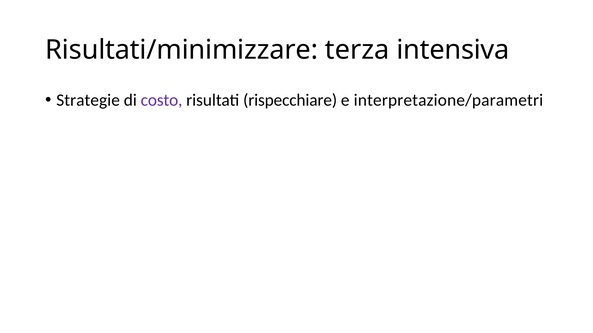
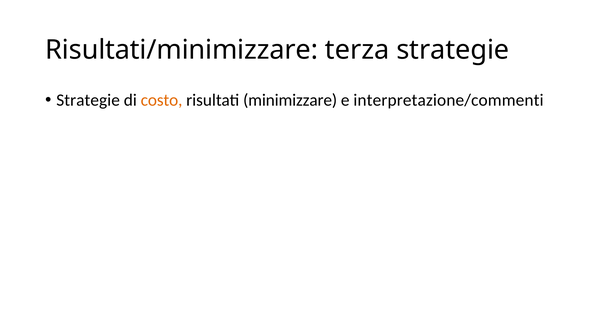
terza intensiva: intensiva -> strategie (453, 50)
costo colour: purple -> orange (162, 100)
rispecchiare: rispecchiare -> minimizzare (290, 100)
interpretazione/parametri: interpretazione/parametri -> interpretazione/commenti (448, 100)
